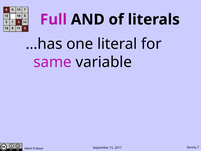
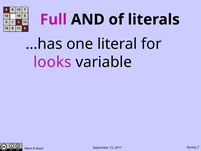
same: same -> looks (52, 62)
